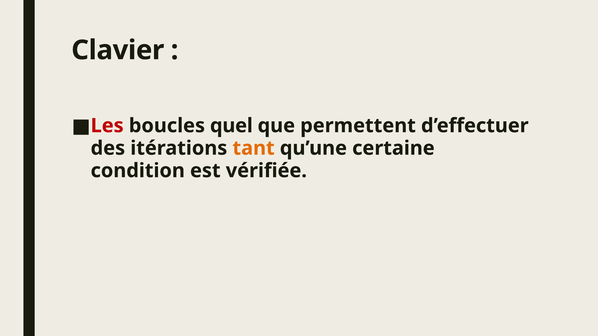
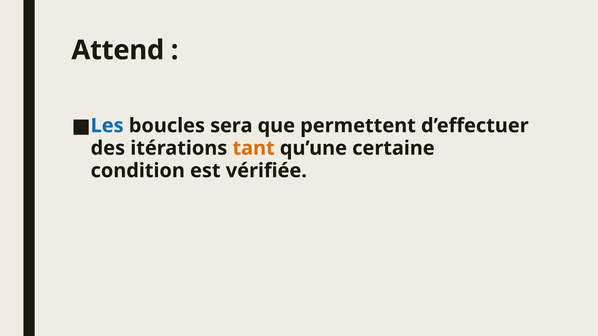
Clavier: Clavier -> Attend (118, 50)
Les colour: red -> blue (107, 126)
quel: quel -> sera (231, 126)
